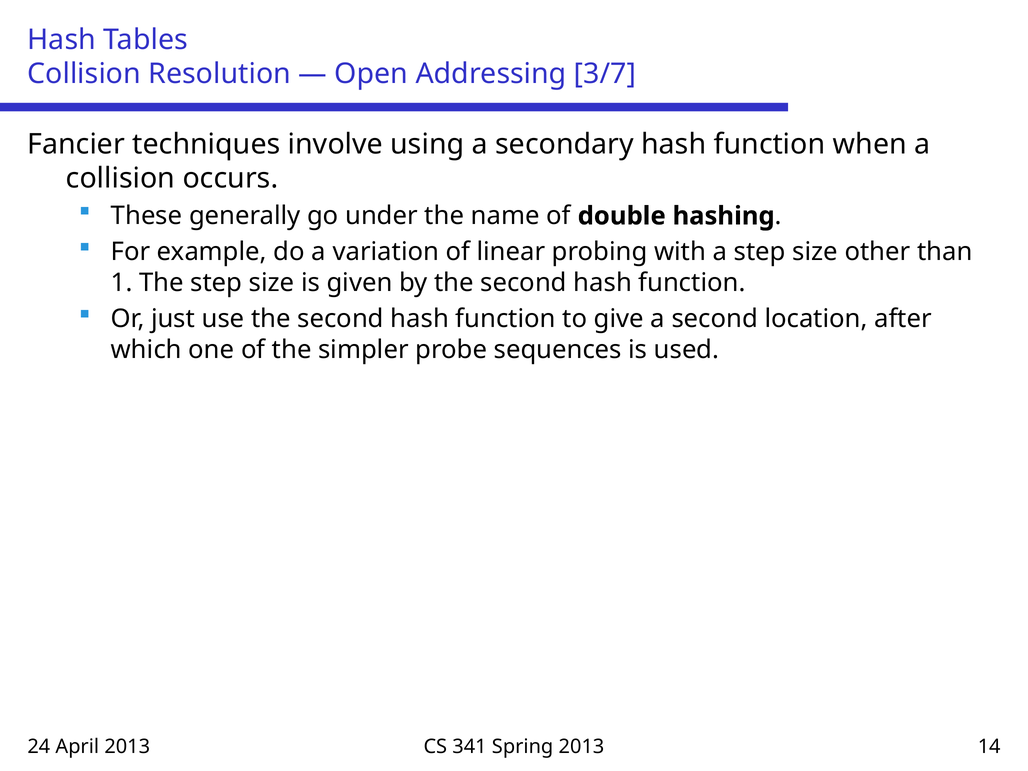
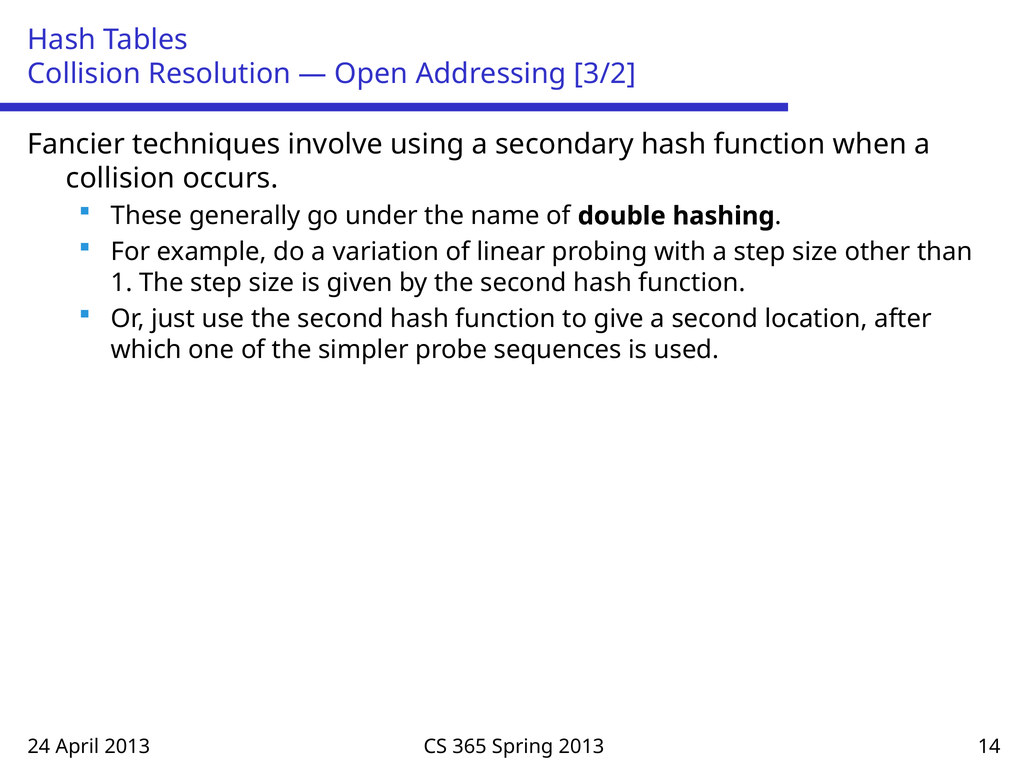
3/7: 3/7 -> 3/2 (605, 74)
341: 341 -> 365 (469, 747)
